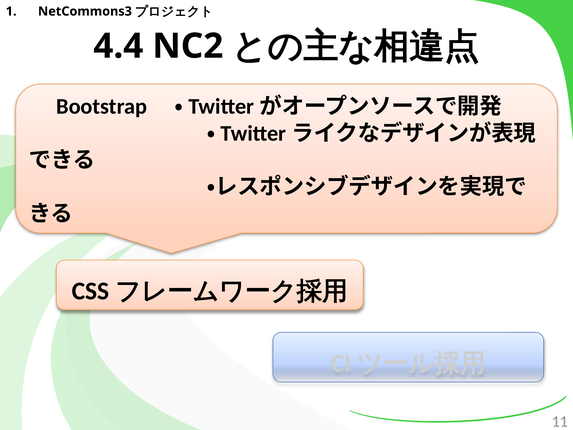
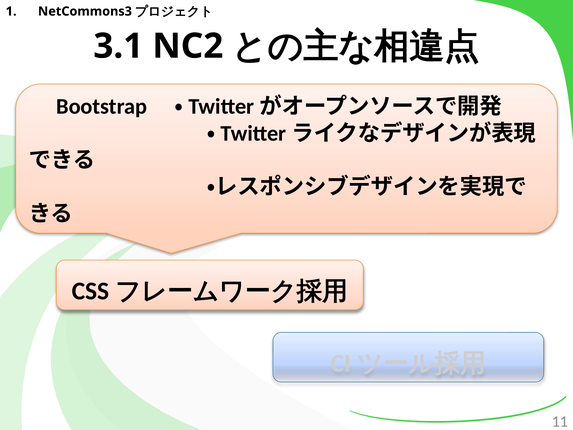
4.4: 4.4 -> 3.1 (118, 46)
